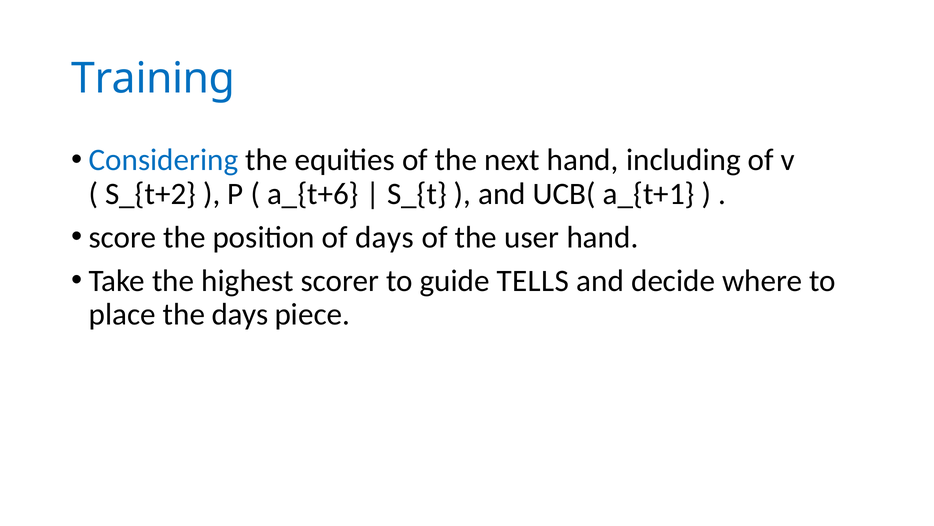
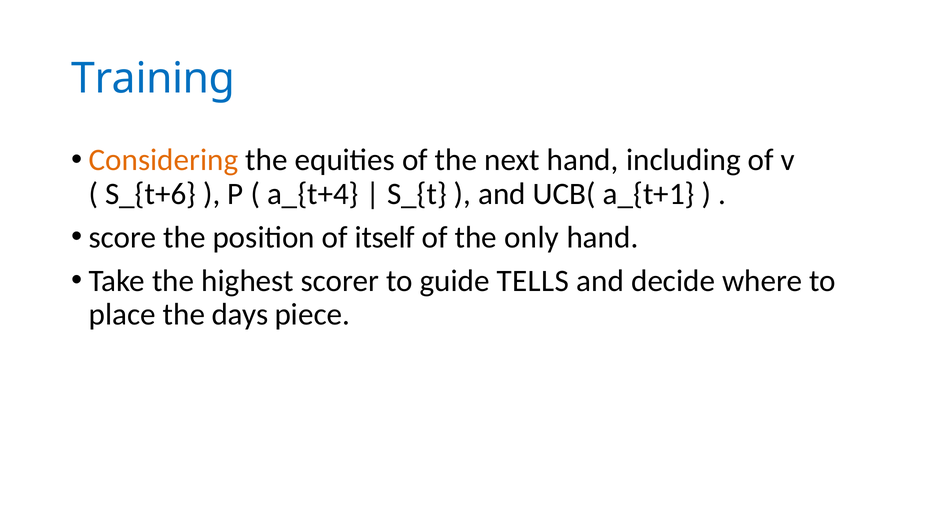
Considering colour: blue -> orange (163, 160)
S_{t+2: S_{t+2 -> S_{t+6 (151, 194)
a_{t+6: a_{t+6 -> a_{t+4 (313, 194)
of days: days -> itself (385, 237)
user: user -> only (532, 237)
